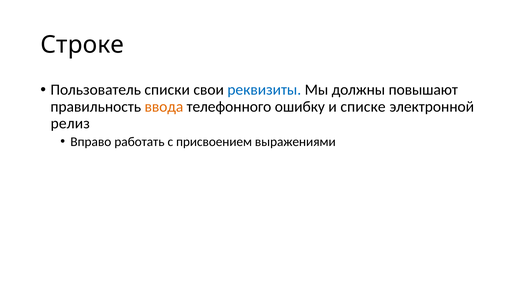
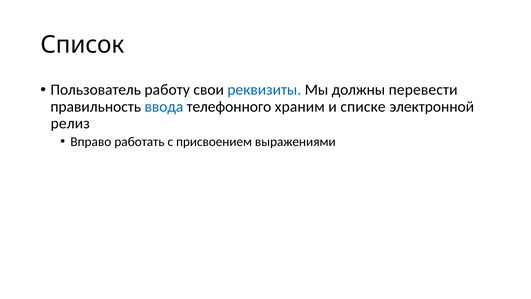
Строке: Строке -> Список (82, 45)
списки: списки -> работу (167, 90)
повышают: повышают -> перевести (423, 90)
ввода colour: orange -> blue (164, 107)
ошибку: ошибку -> храним (300, 107)
